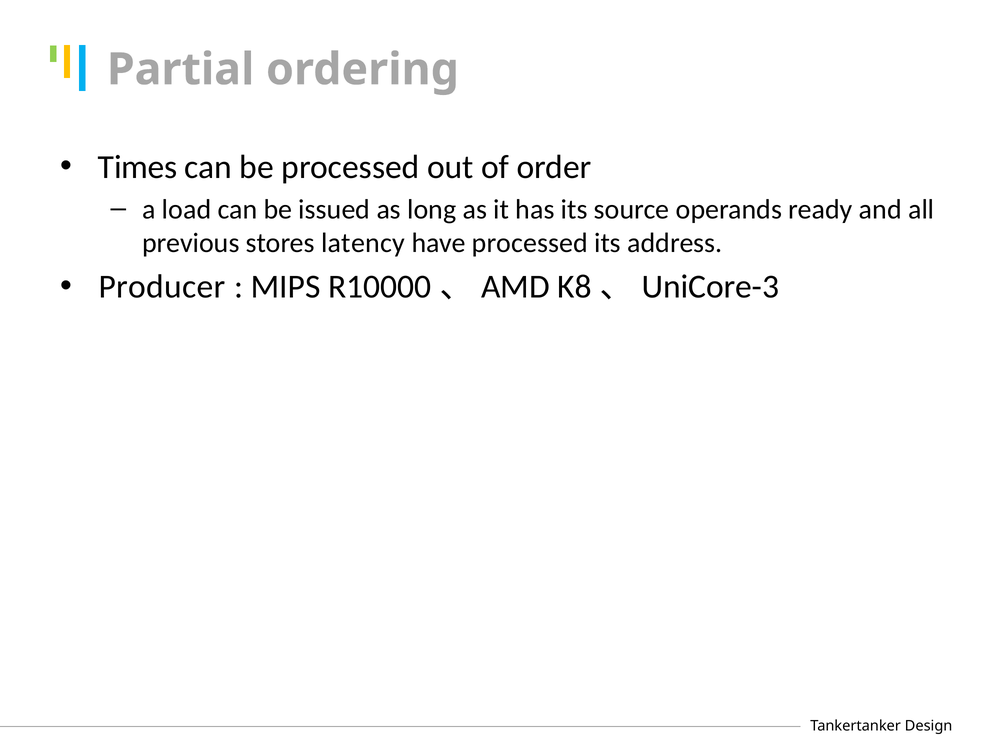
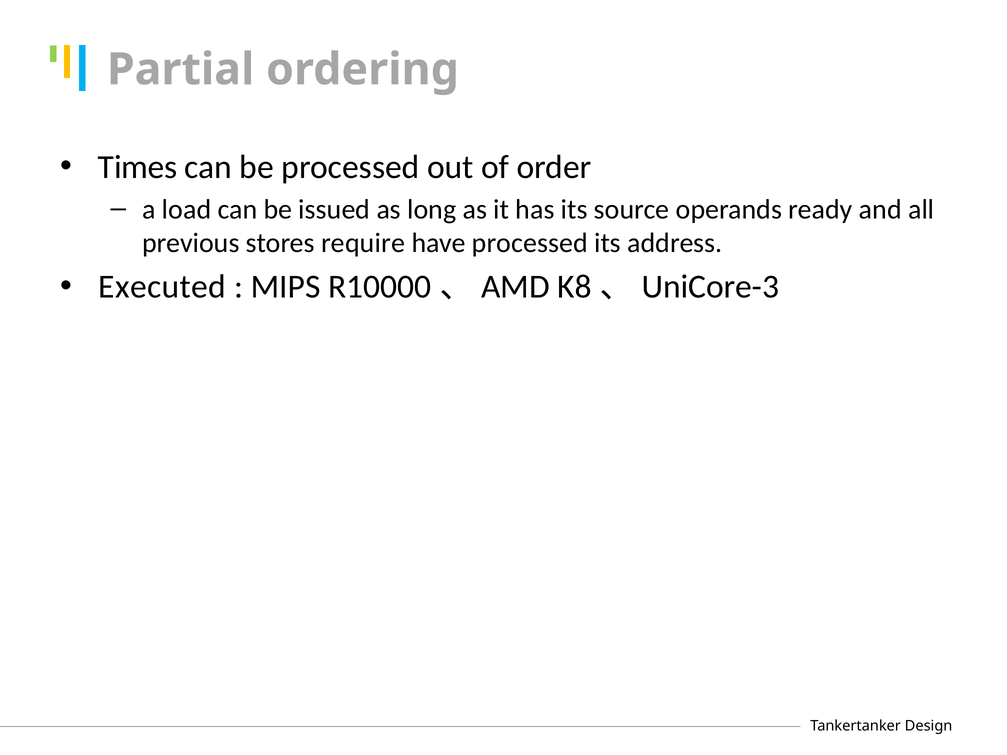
latency: latency -> require (363, 243)
Producer: Producer -> Executed (162, 287)
